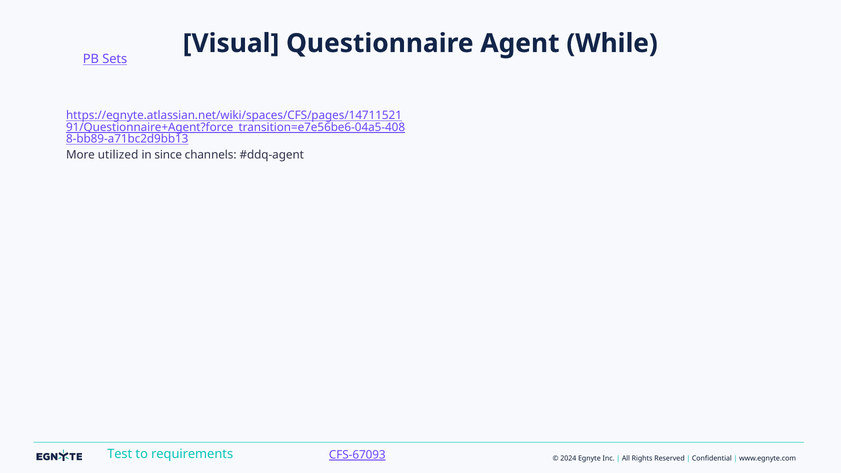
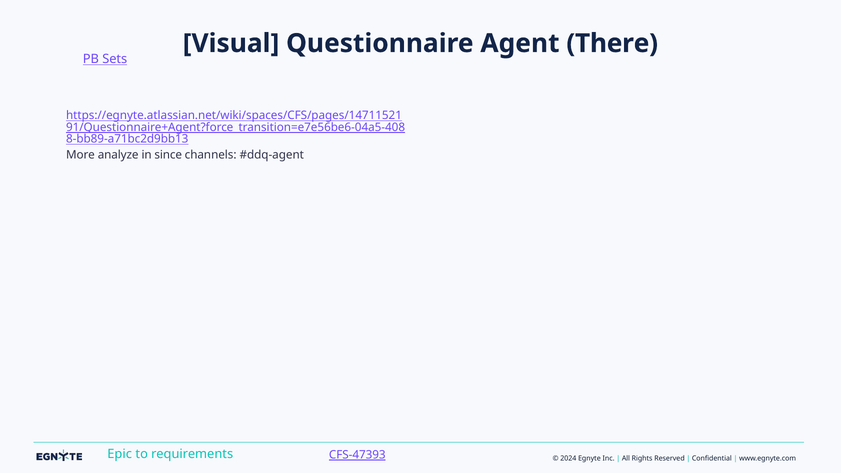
While: While -> There (612, 43)
utilized: utilized -> analyze (118, 155)
Test: Test -> Epic (120, 454)
CFS-67093: CFS-67093 -> CFS-47393 (357, 455)
